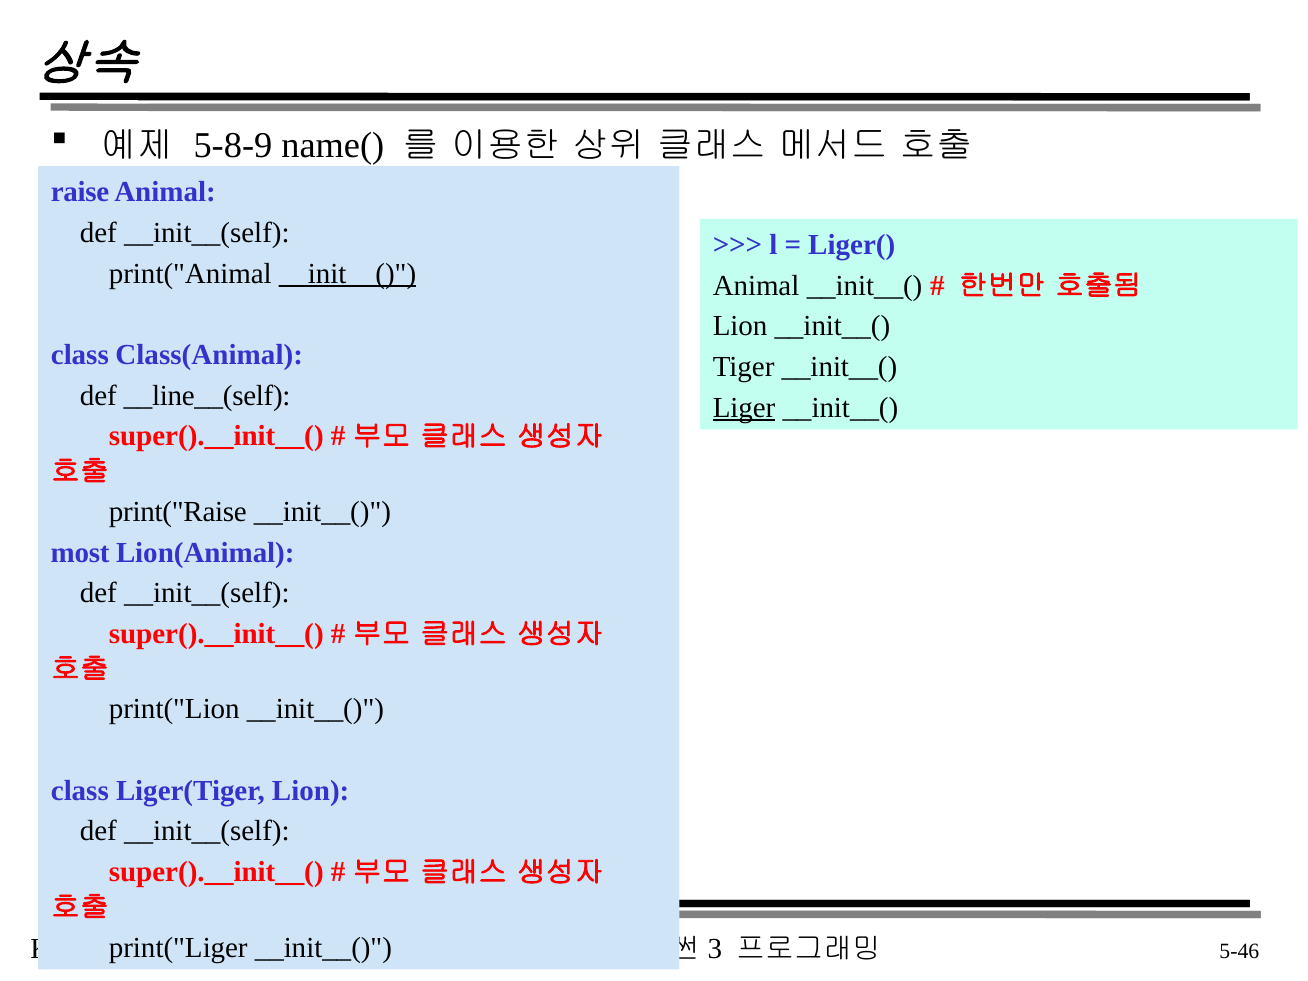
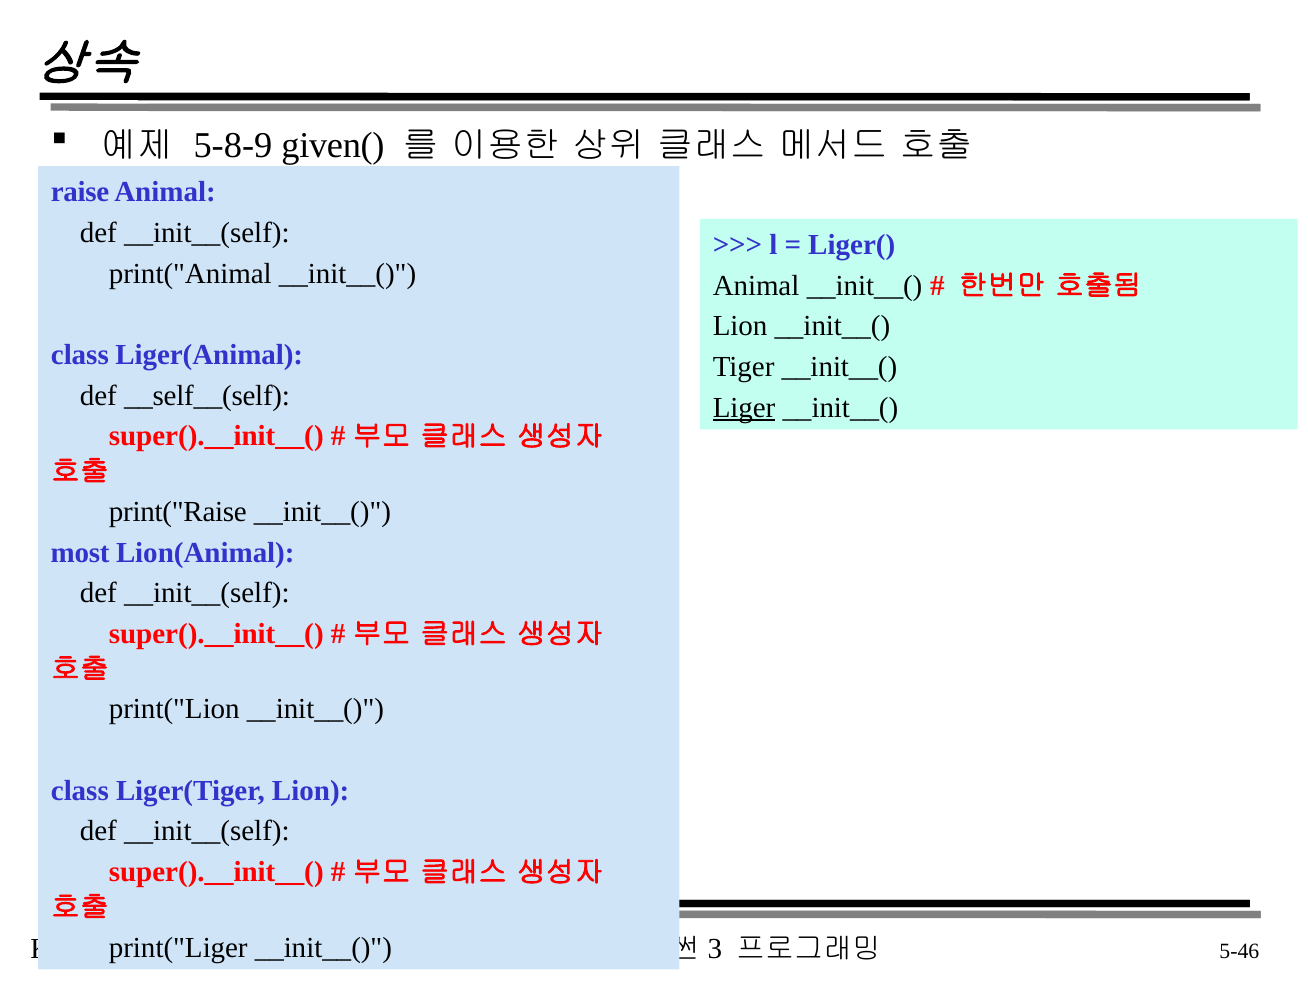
name(: name( -> given( (333, 146)
__init__( underline: present -> none (348, 273)
Class(Animal: Class(Animal -> Liger(Animal (209, 355)
__line__(self: __line__(self -> __self__(self (207, 396)
